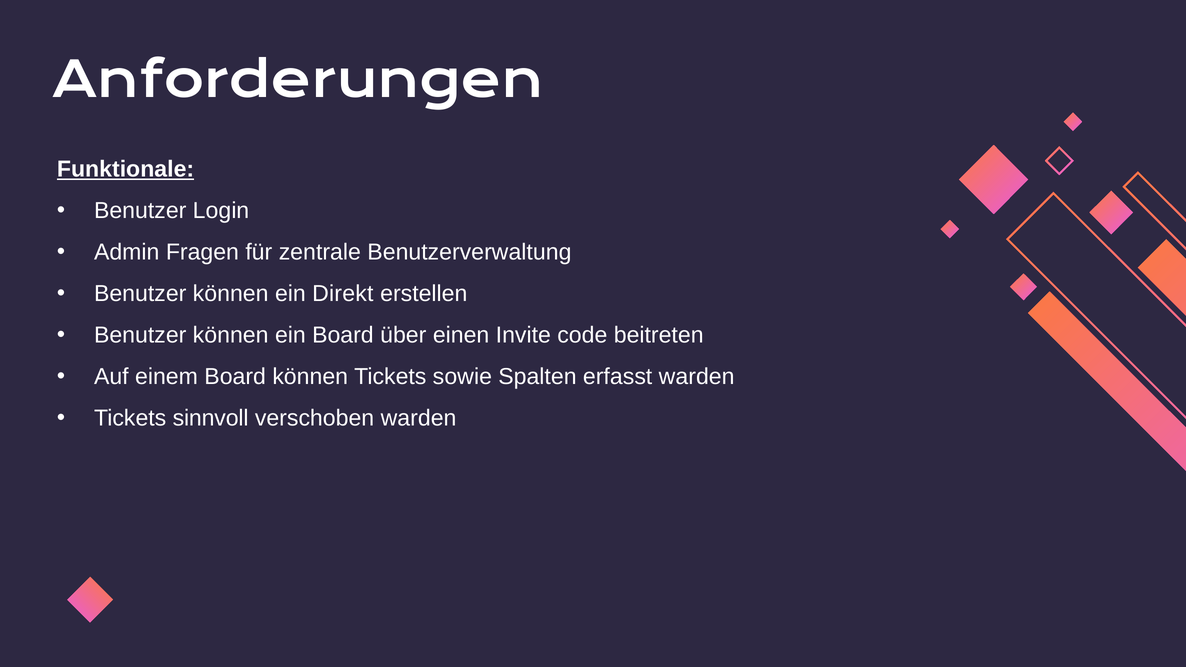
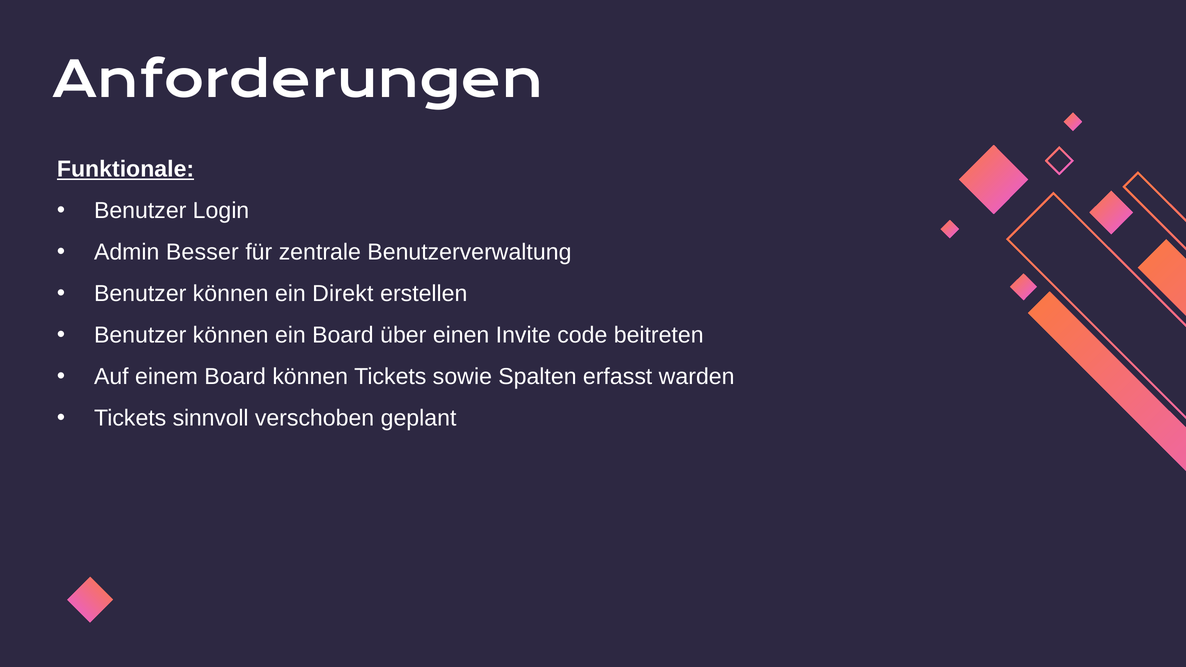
Fragen: Fragen -> Besser (202, 252)
verschoben warden: warden -> geplant (419, 418)
